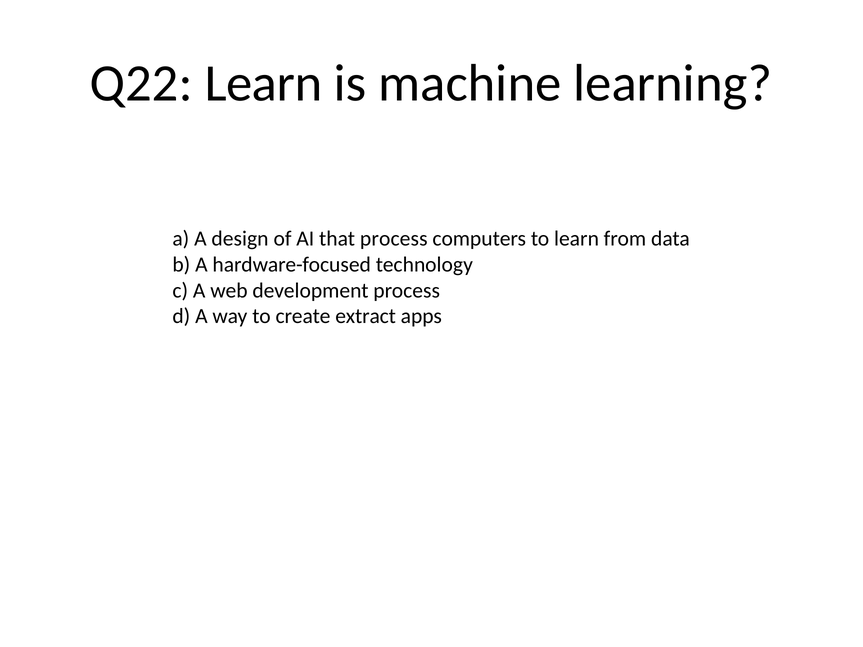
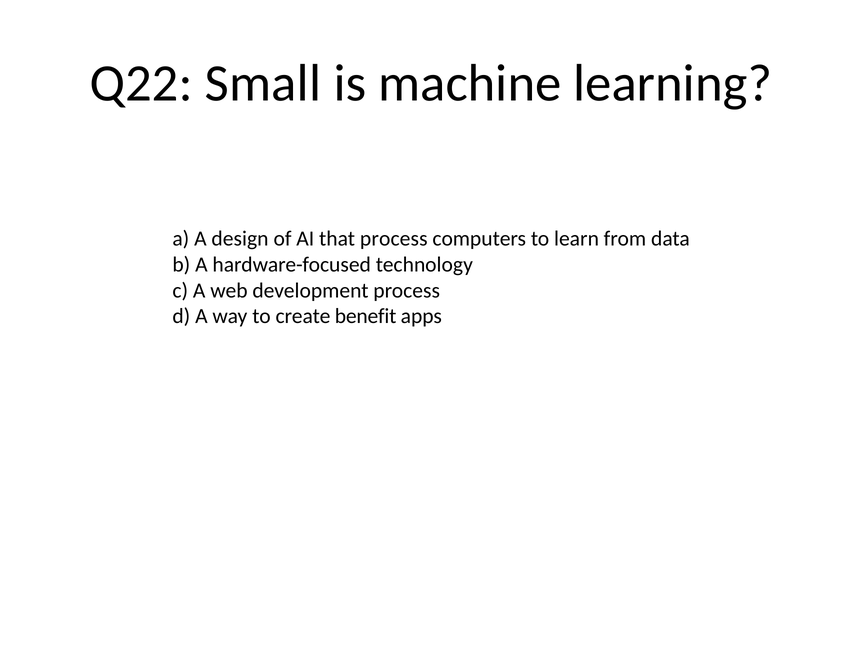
Q22 Learn: Learn -> Small (263, 84)
extract: extract -> benefit (366, 316)
